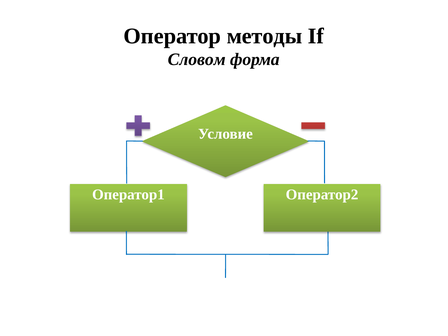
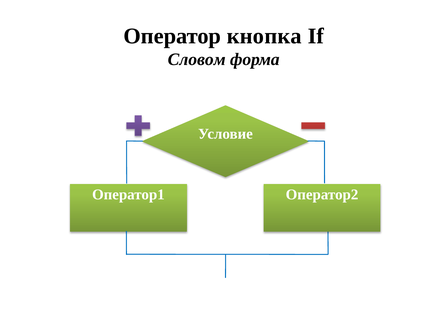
методы: методы -> кнопка (264, 36)
